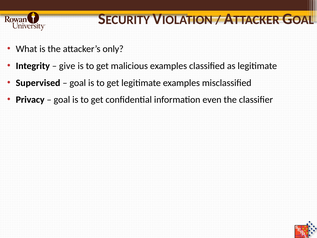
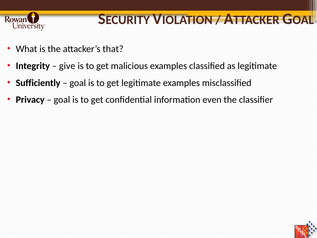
only: only -> that (113, 49)
Supervised: Supervised -> Sufficiently (38, 83)
